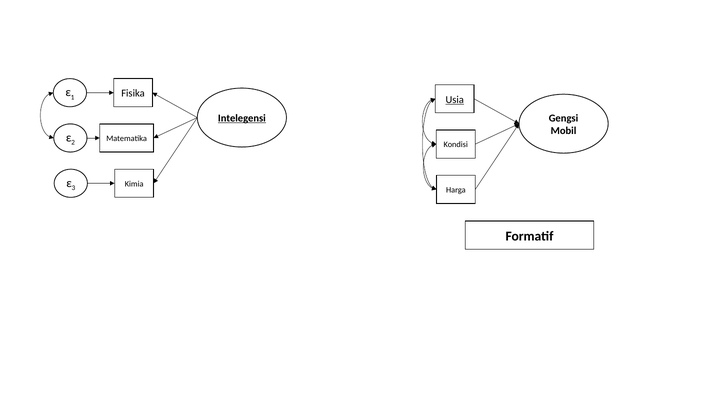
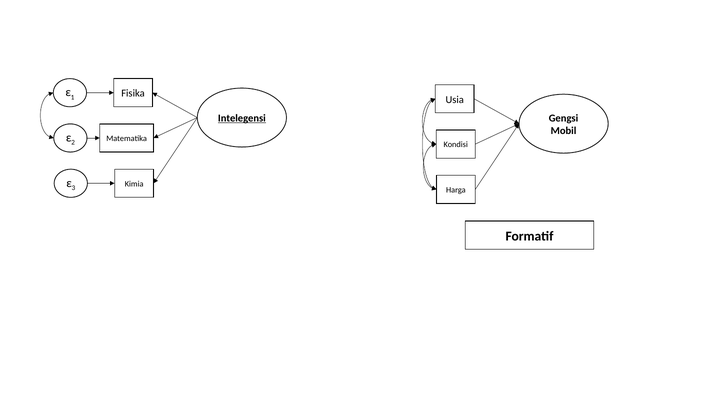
Usia underline: present -> none (455, 99)
